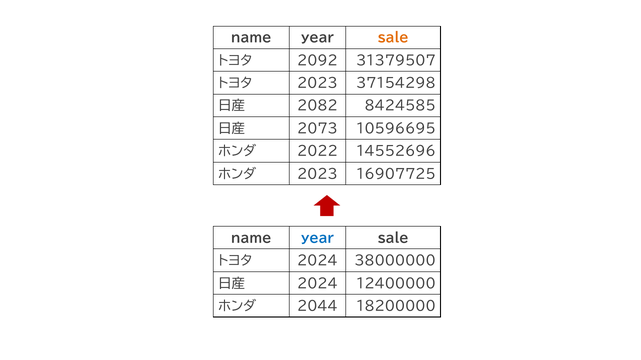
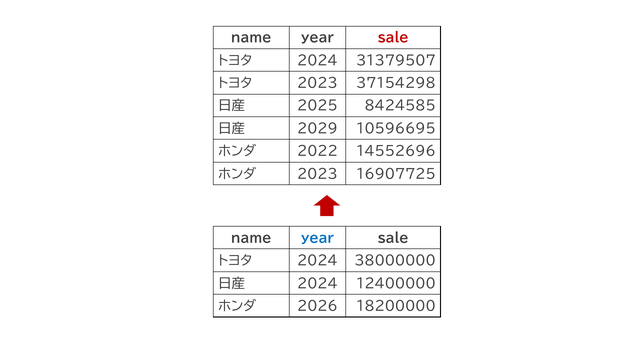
sale colour: orange -> red (393, 38)
2092: 2092 -> 2024 (317, 61)
2082: 2082 -> 2025 (317, 106)
2073: 2073 -> 2029 (317, 129)
2044: 2044 -> 2026 (317, 307)
